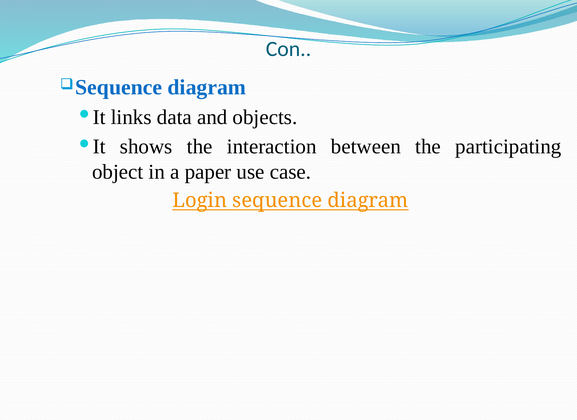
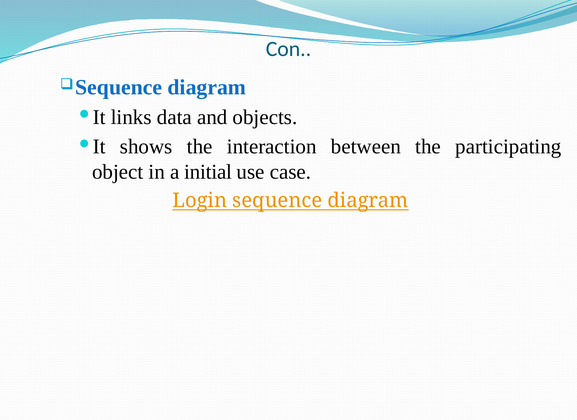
paper: paper -> initial (208, 172)
